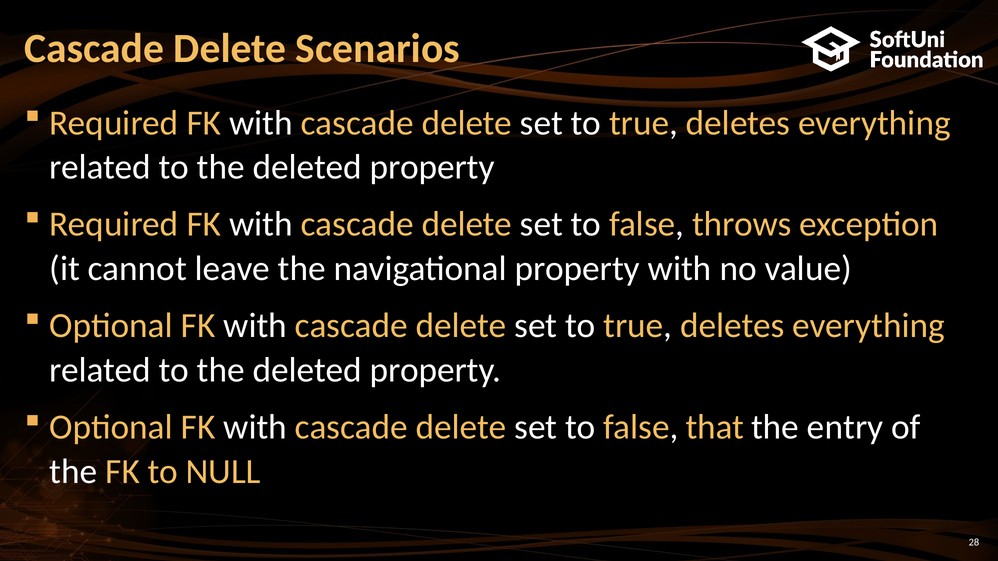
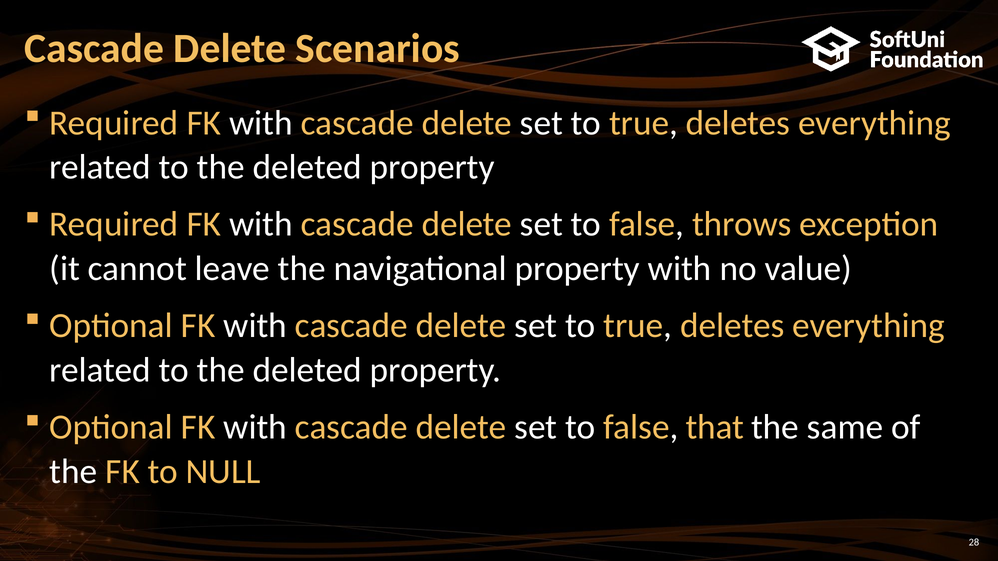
entry: entry -> same (845, 428)
